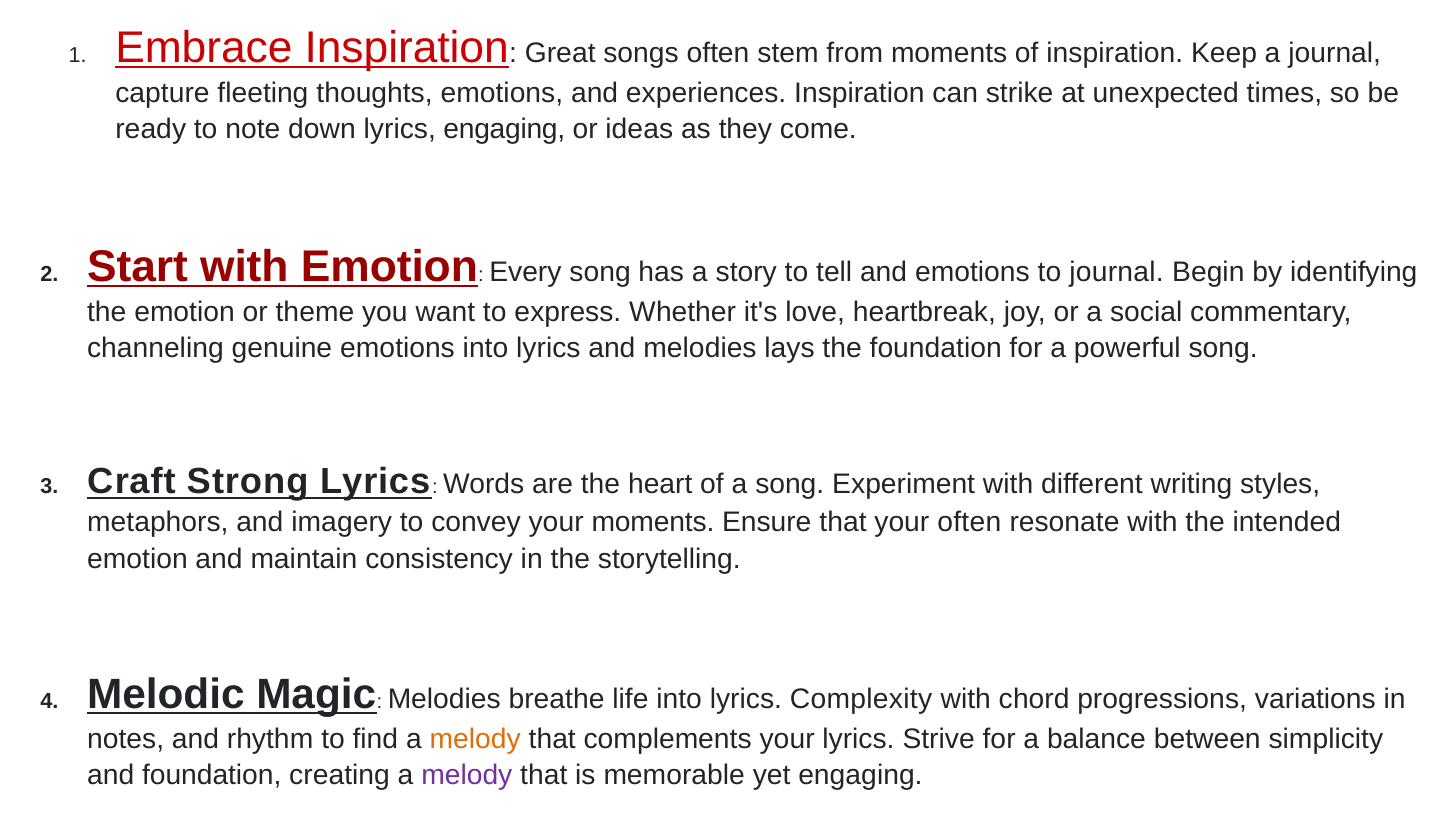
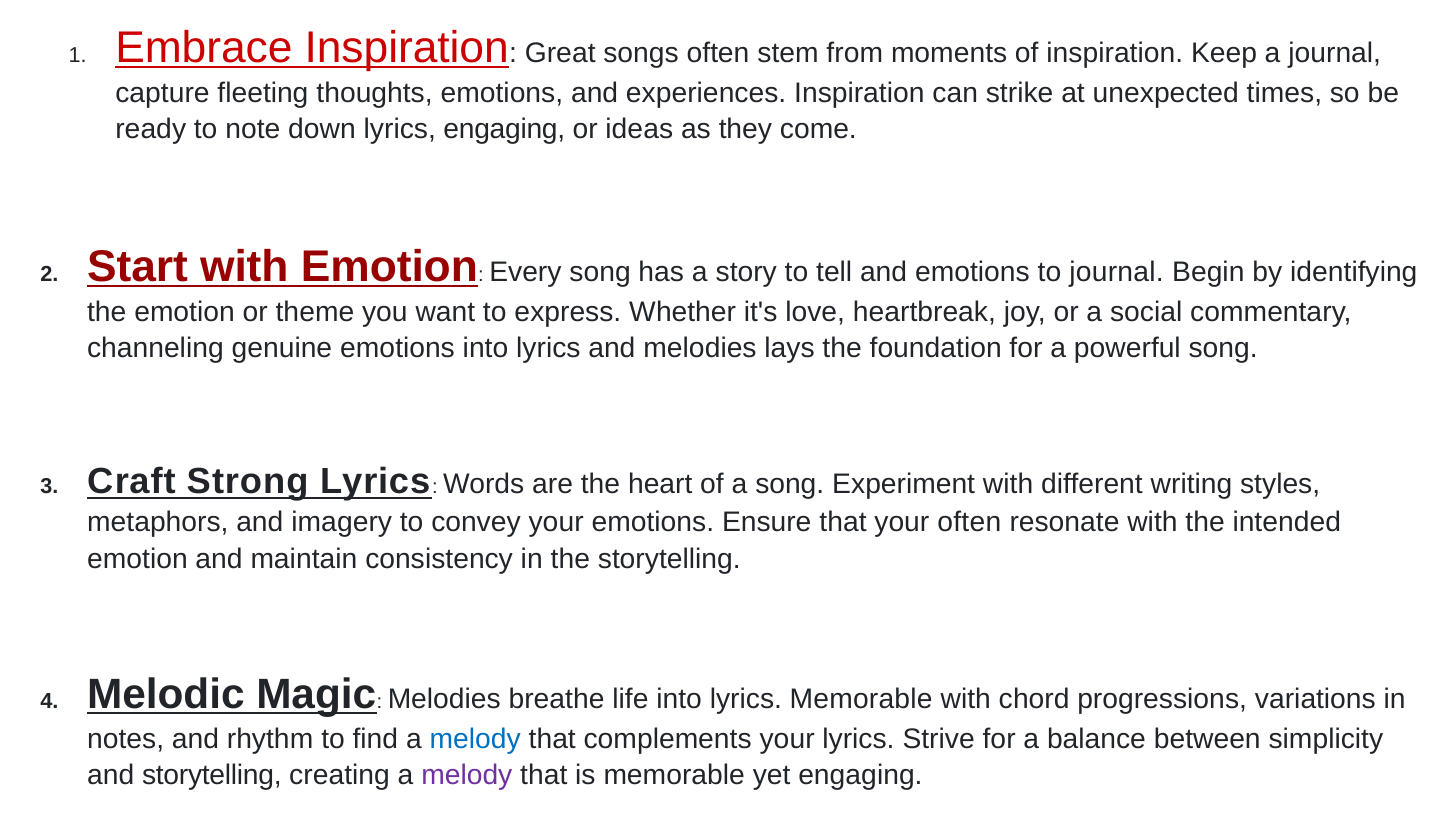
your moments: moments -> emotions (653, 522)
lyrics Complexity: Complexity -> Memorable (861, 699)
melody colour: orange -> blue (475, 739)
and foundation: foundation -> storytelling (212, 775)
